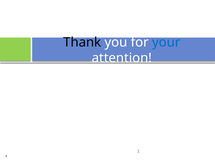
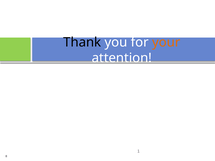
your colour: blue -> orange (166, 42)
